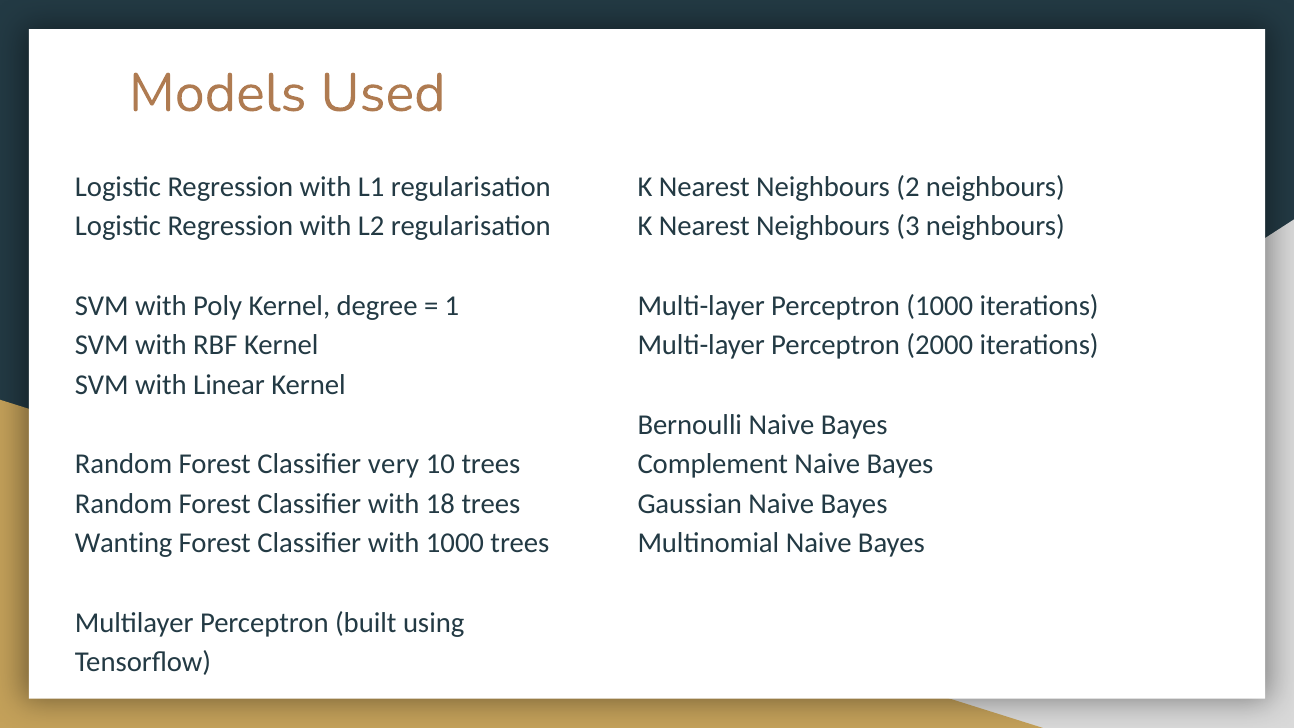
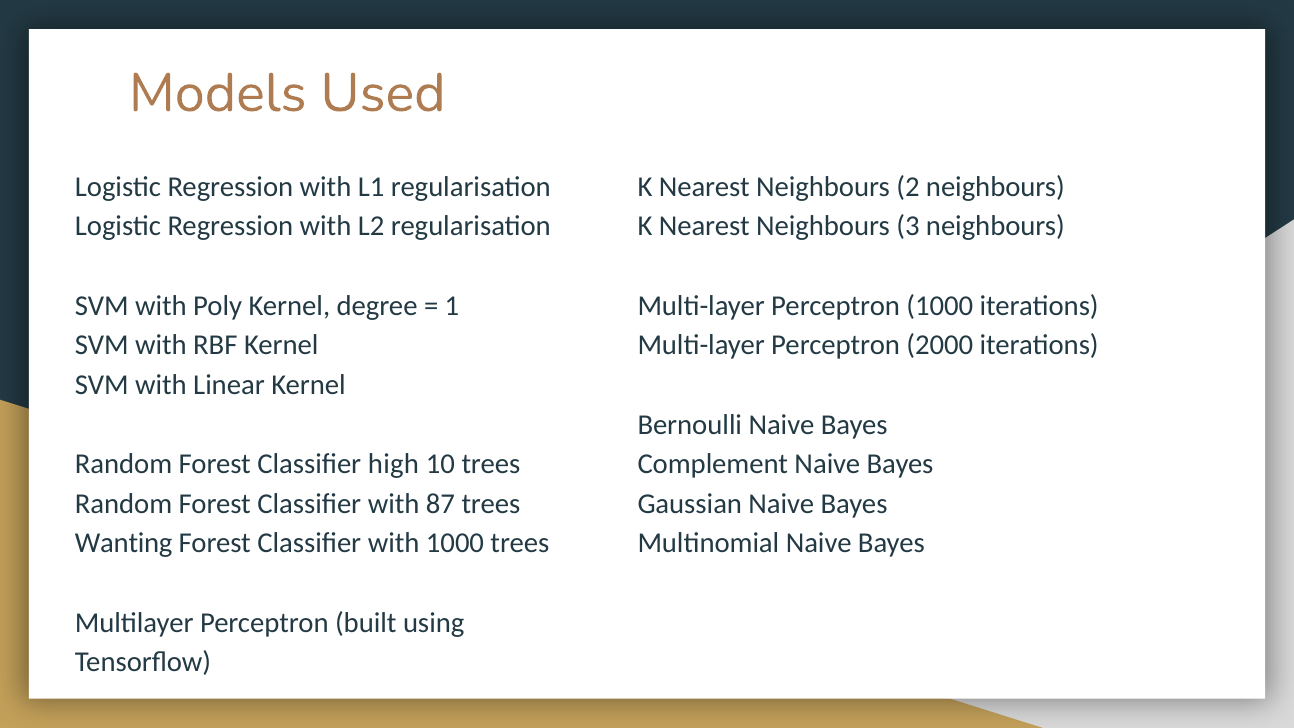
very: very -> high (394, 464)
18: 18 -> 87 (440, 504)
